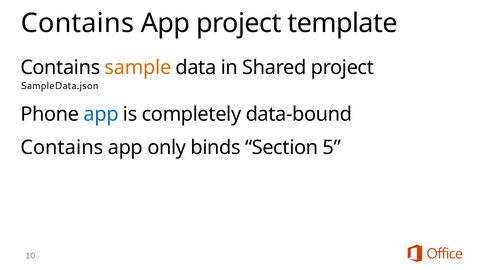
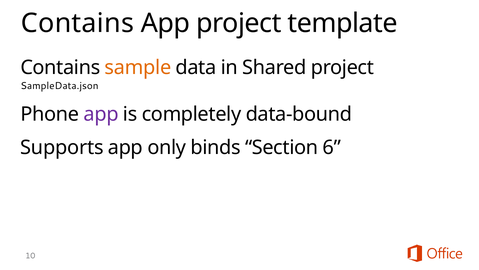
app colour: blue -> purple (101, 114)
Contains: Contains -> Supports (62, 147)
5: 5 -> 6 (332, 147)
